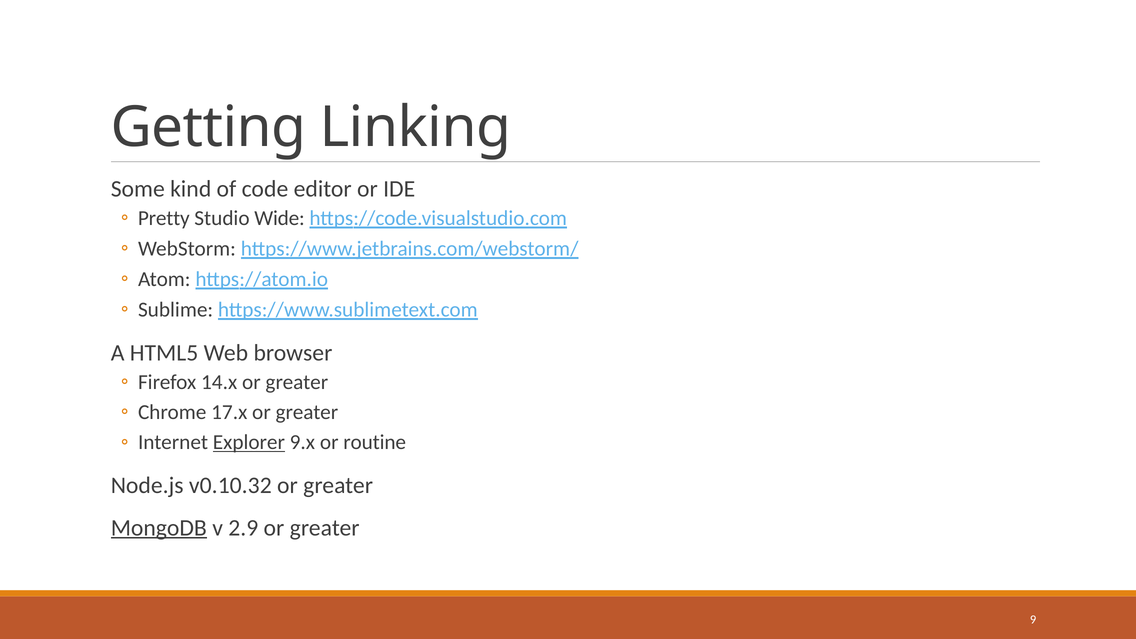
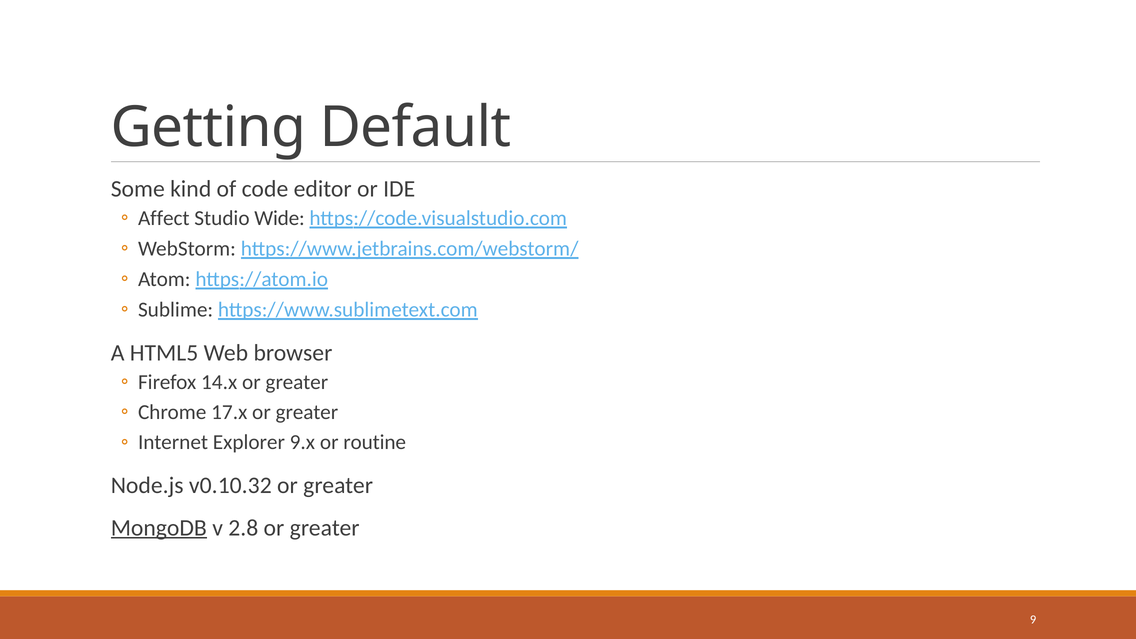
Linking: Linking -> Default (415, 127)
Pretty: Pretty -> Affect (164, 218)
Explorer underline: present -> none (249, 442)
2.9: 2.9 -> 2.8 (243, 528)
